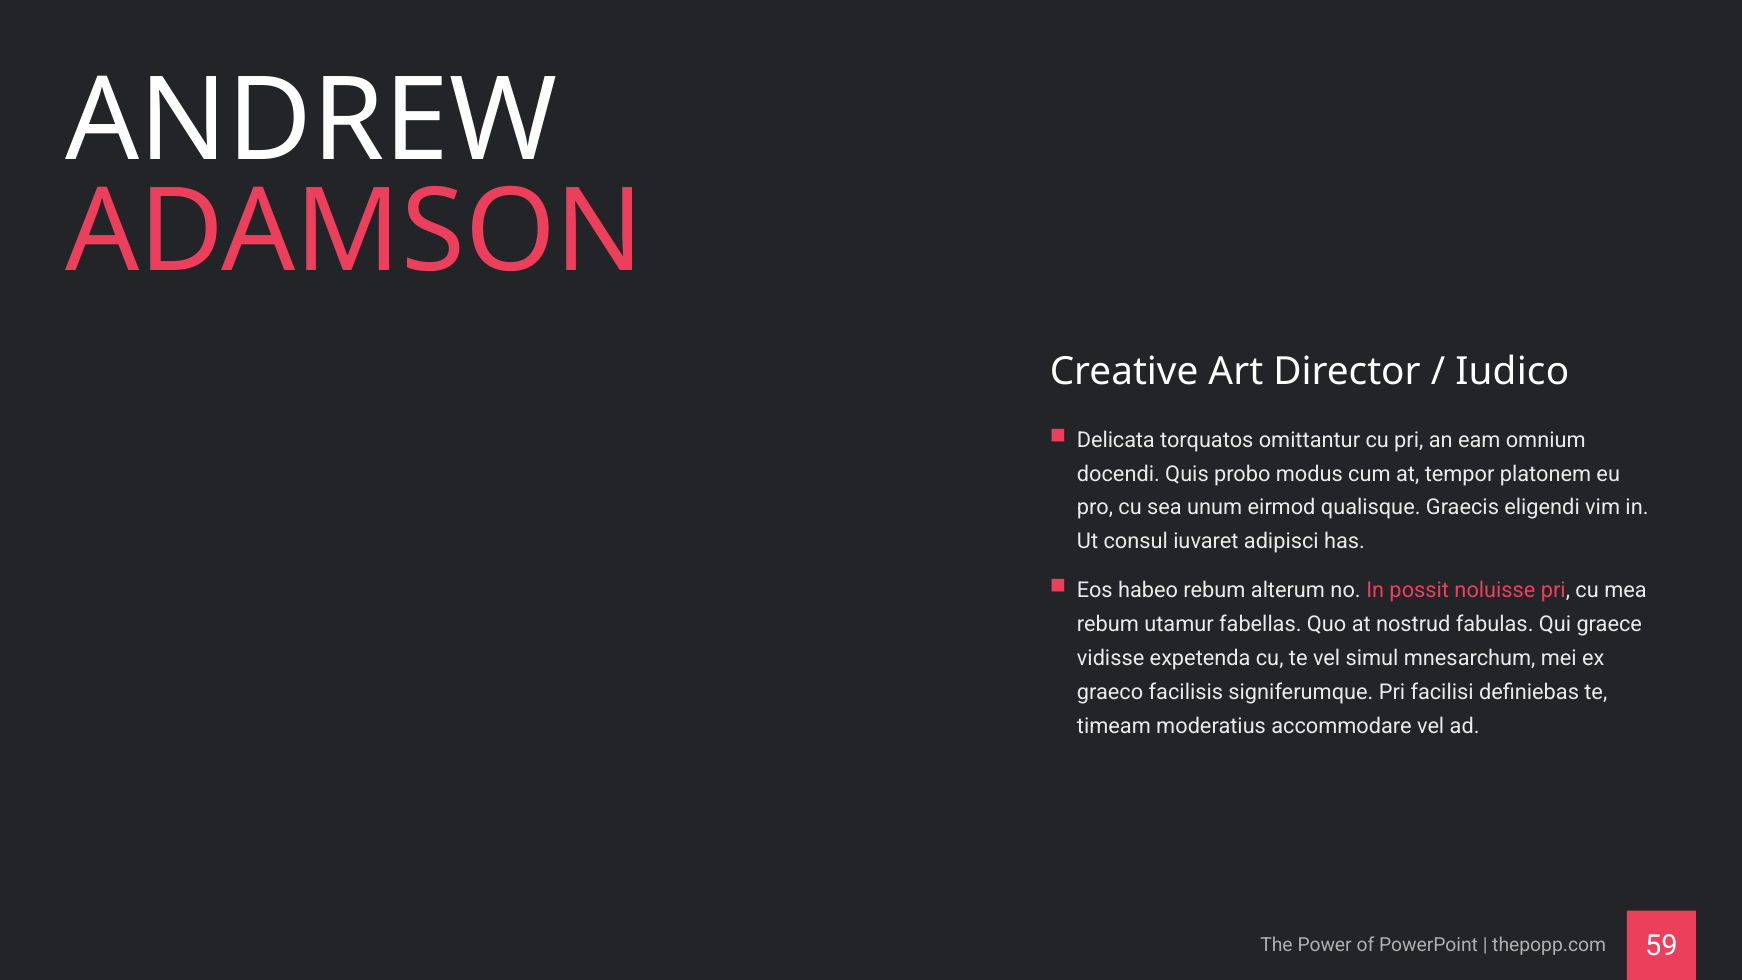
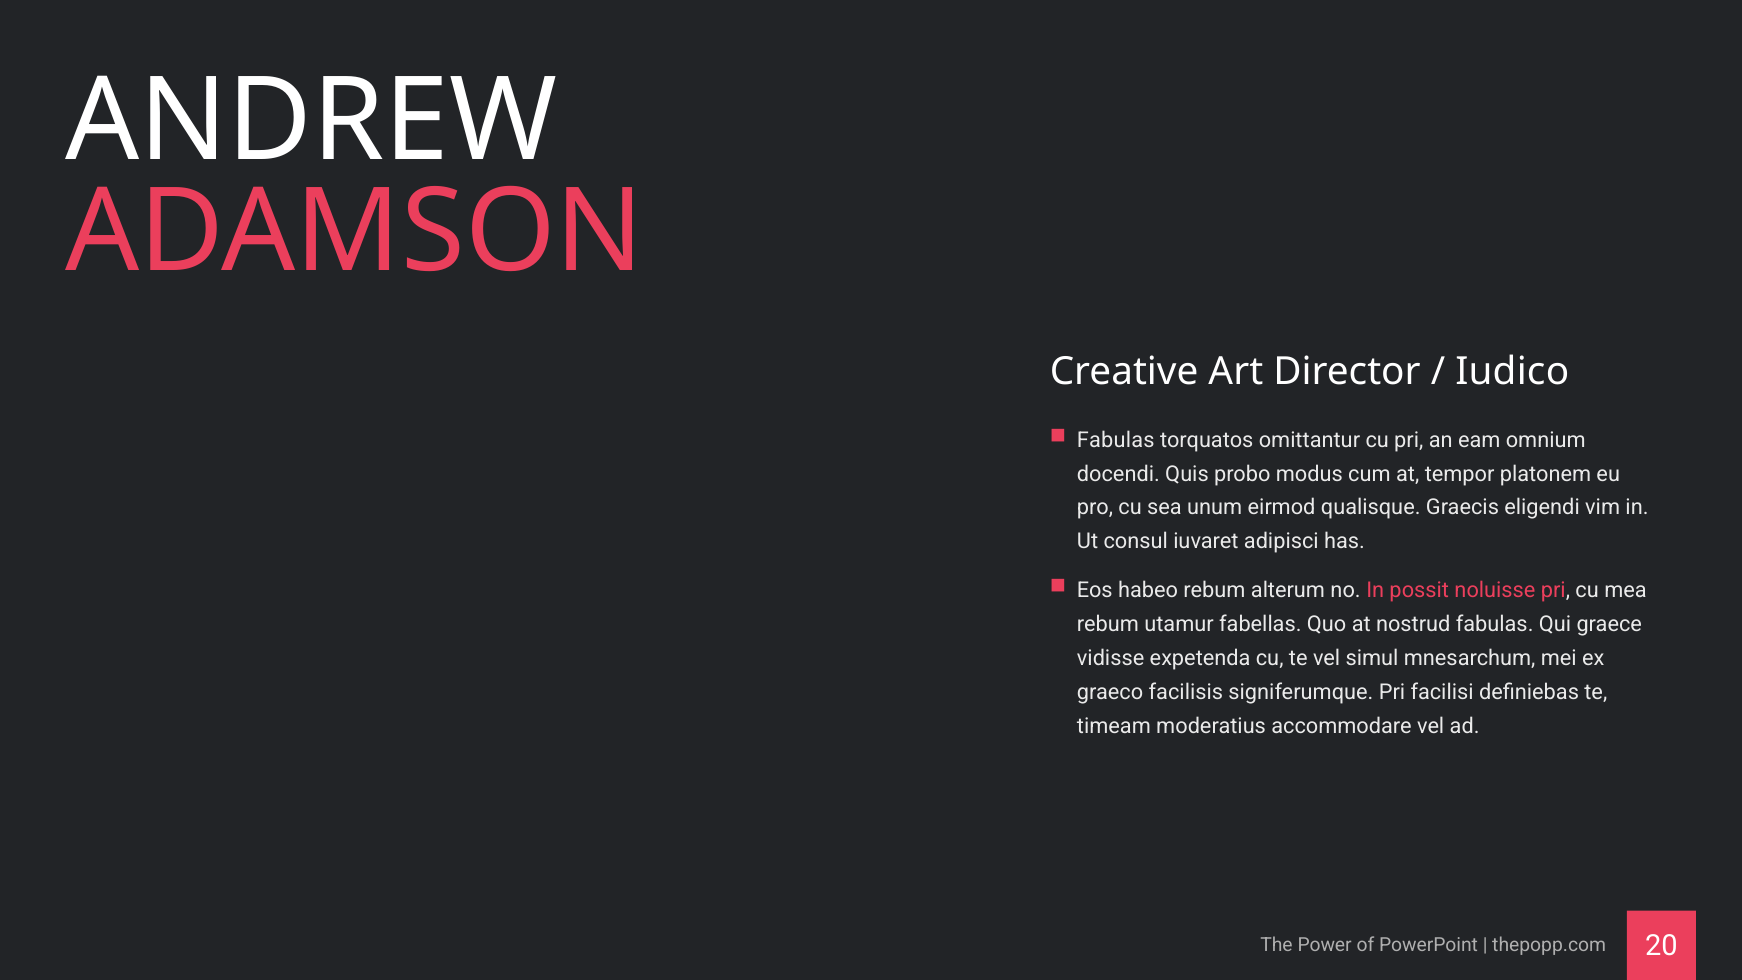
Delicata: Delicata -> Fabulas (1116, 440)
59: 59 -> 20 (1662, 946)
